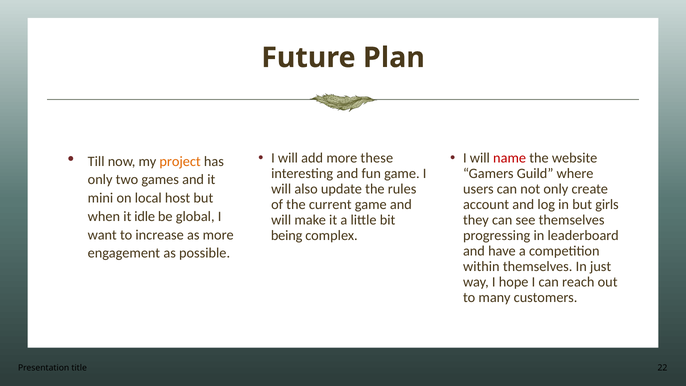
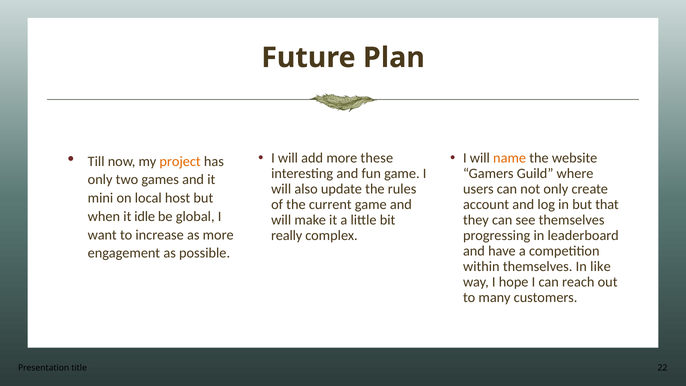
name colour: red -> orange (510, 158)
girls: girls -> that (607, 205)
being: being -> really (287, 235)
just: just -> like (601, 266)
